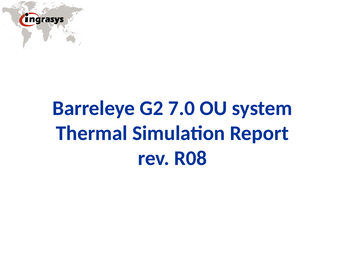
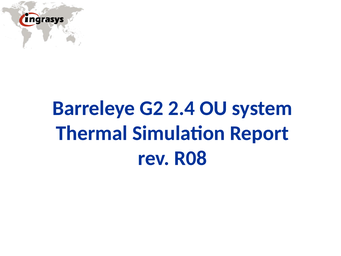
7.0: 7.0 -> 2.4 (182, 108)
